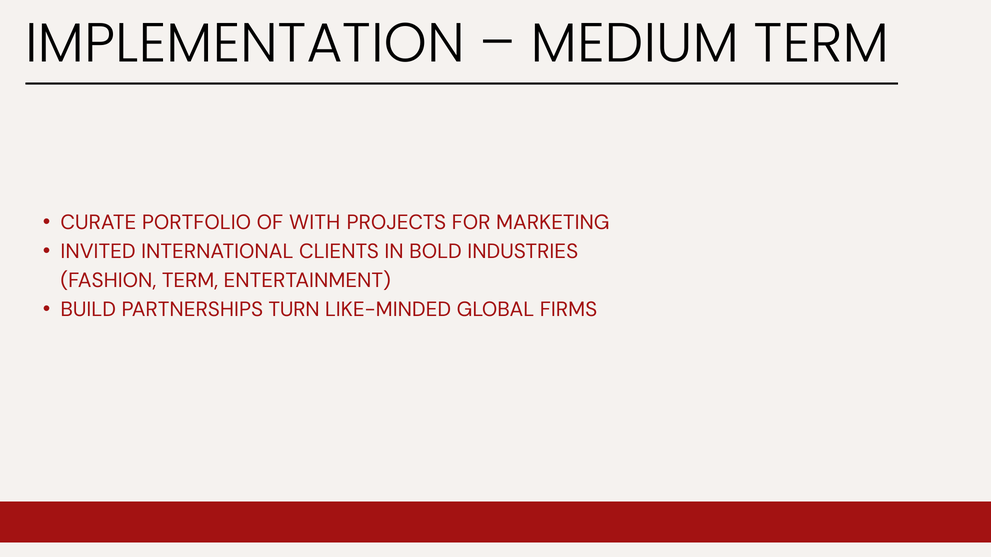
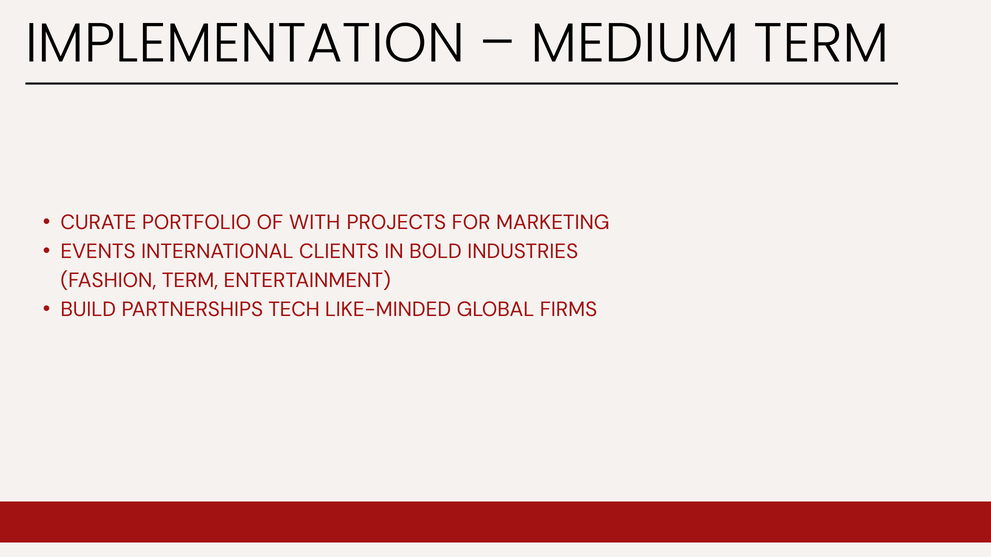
INVITED: INVITED -> EVENTS (98, 252)
TURN: TURN -> TECH (294, 310)
